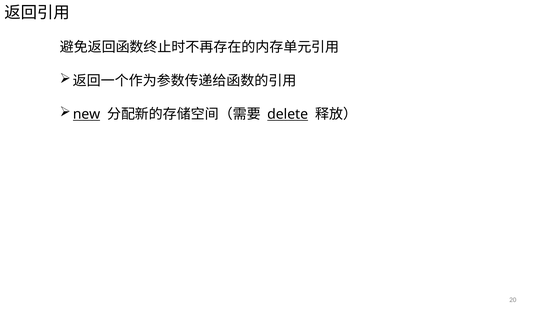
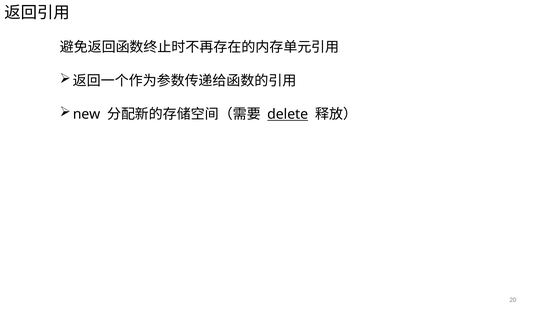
new underline: present -> none (87, 114)
